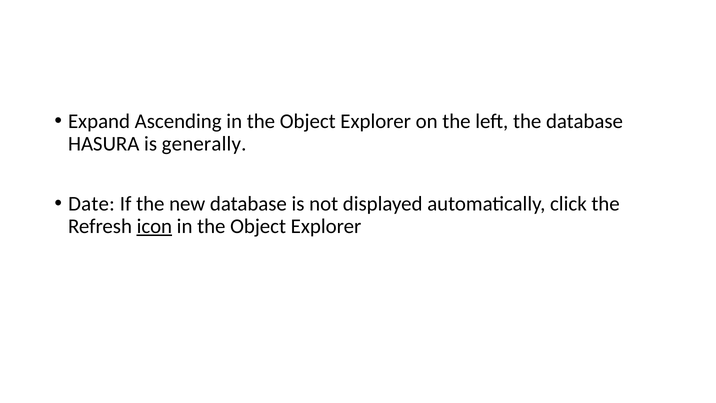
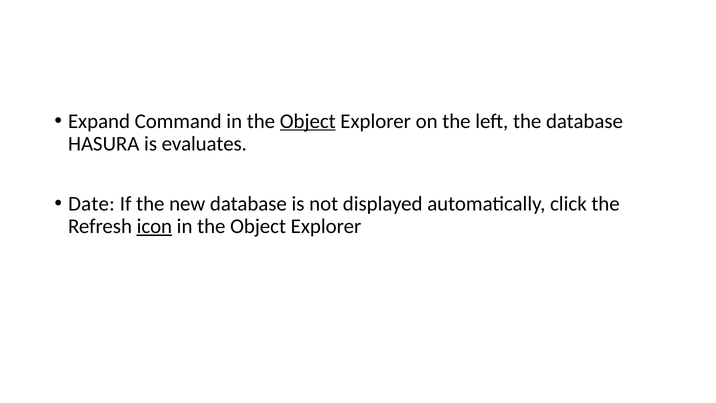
Ascending: Ascending -> Command (178, 121)
Object underline: none -> present (308, 121)
generally: generally -> evaluates (204, 144)
